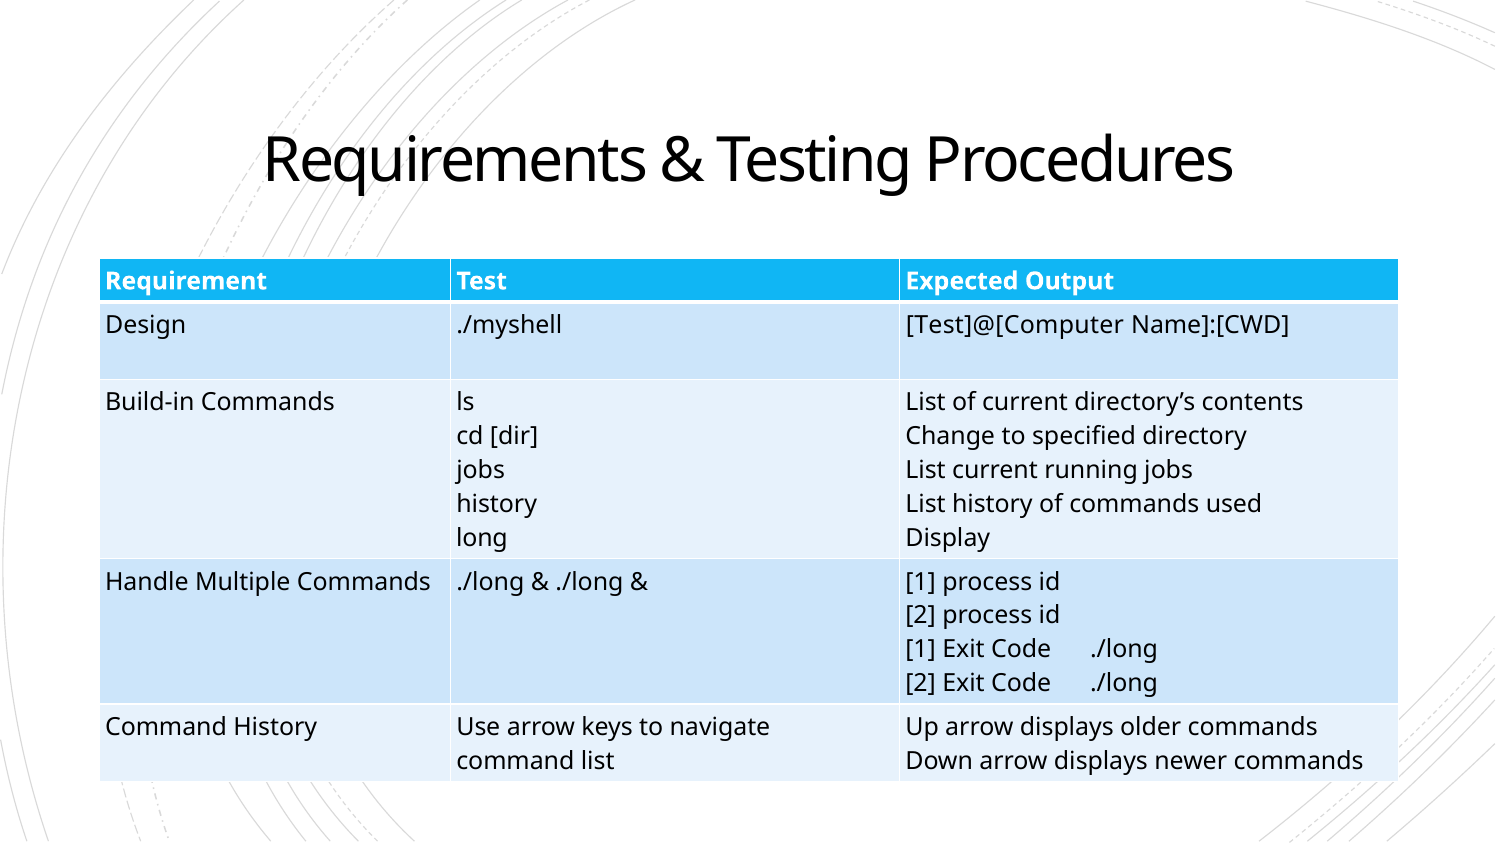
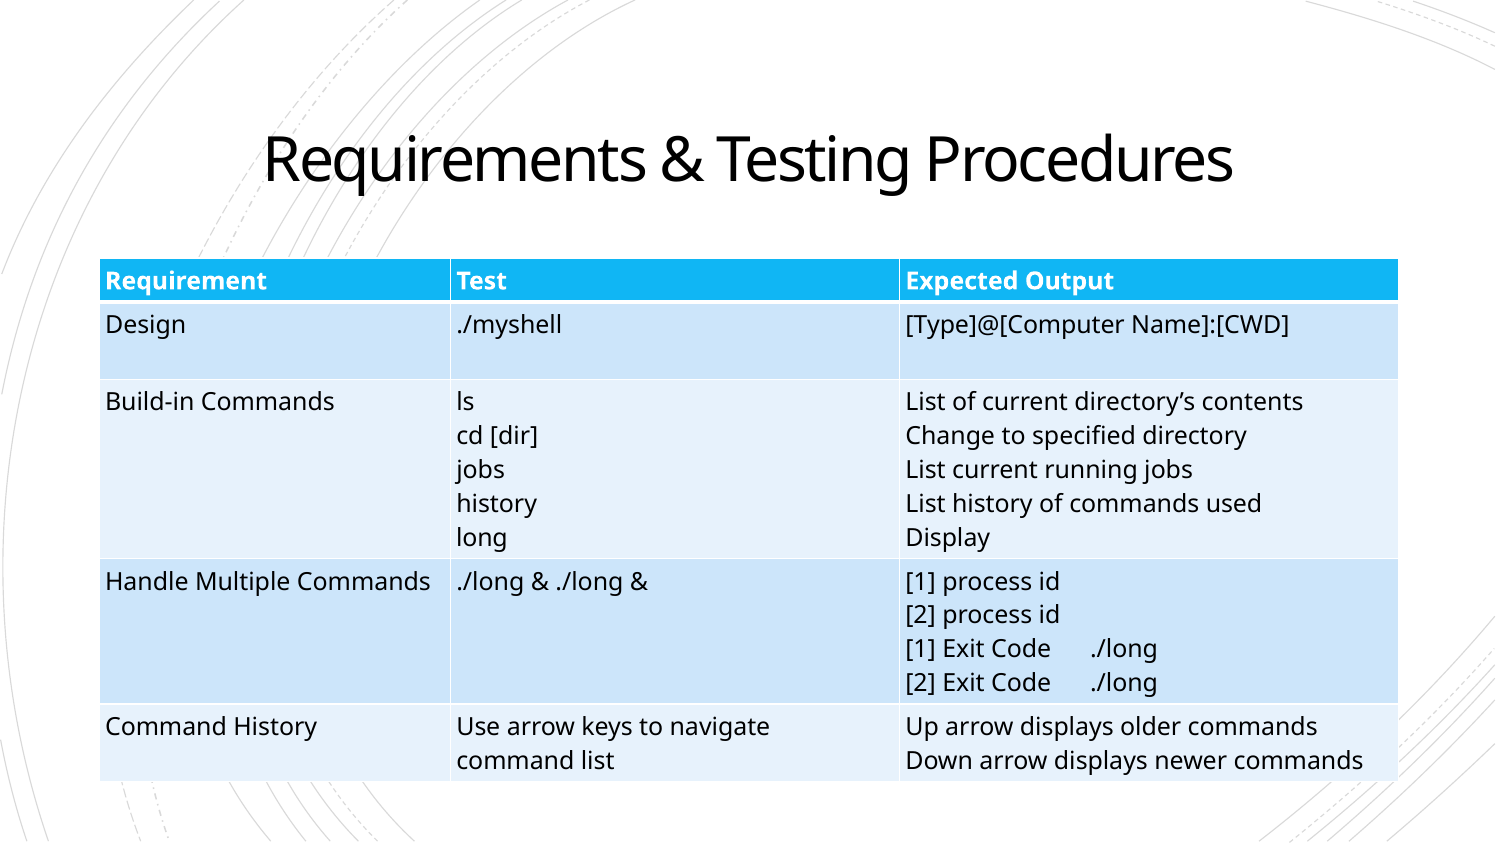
Test]@[Computer: Test]@[Computer -> Type]@[Computer (1015, 325)
